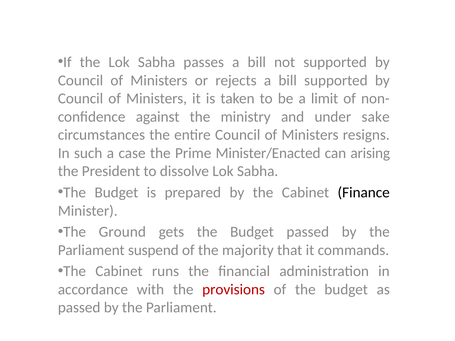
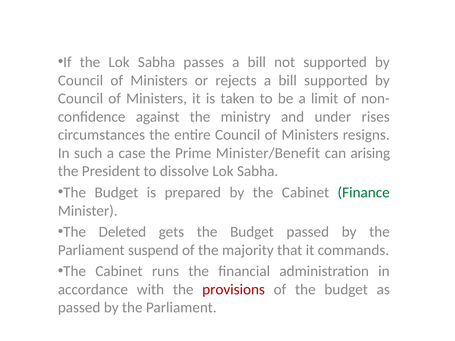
sake: sake -> rises (376, 117)
Minister/Enacted: Minister/Enacted -> Minister/Benefit (268, 153)
Finance colour: black -> green (364, 193)
Ground: Ground -> Deleted (122, 232)
